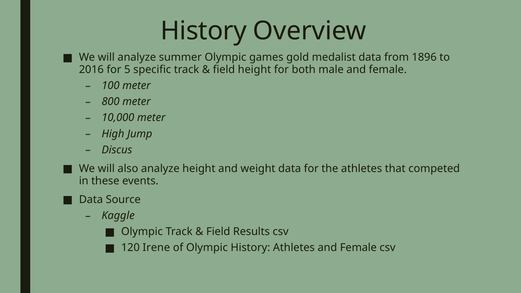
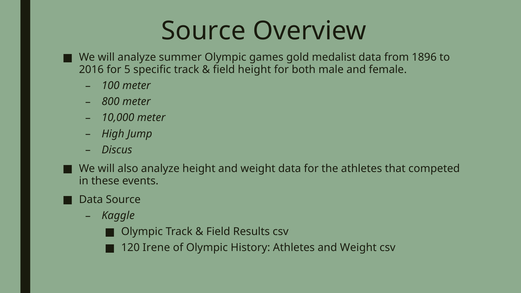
History: History -> Source (203, 31)
Athletes and Female: Female -> Weight (358, 248)
